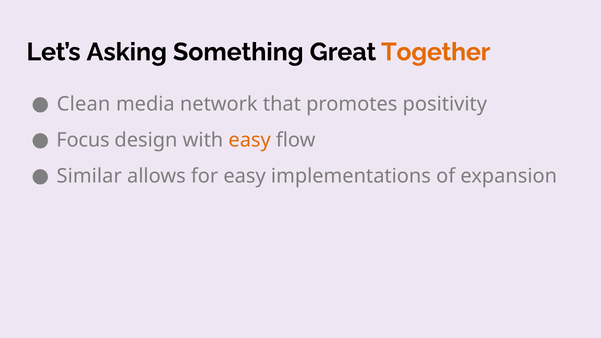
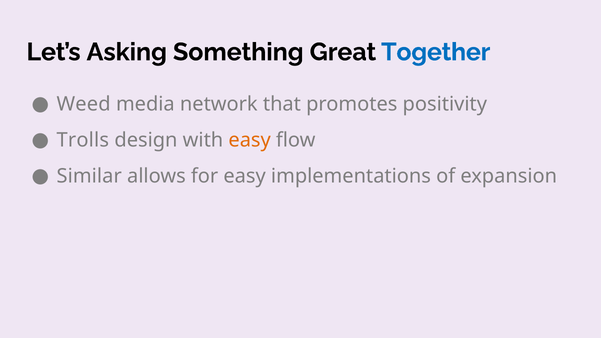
Together colour: orange -> blue (436, 52)
Clean: Clean -> Weed (84, 104)
Focus: Focus -> Trolls (83, 140)
